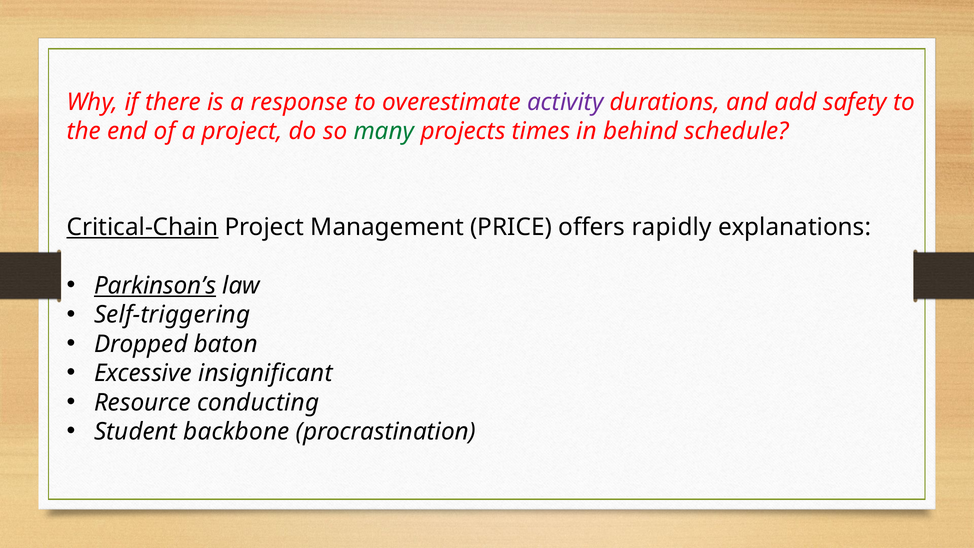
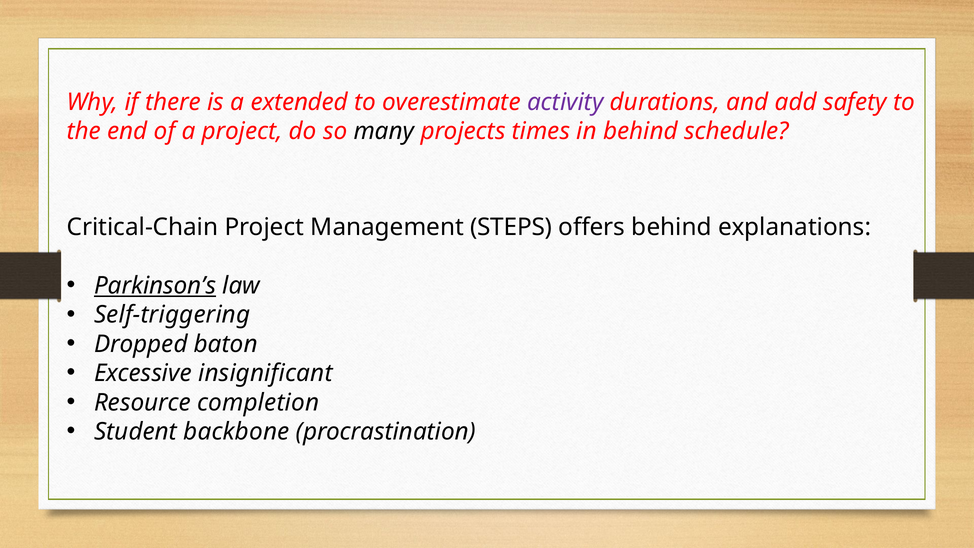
response: response -> extended (299, 102)
many colour: green -> black (384, 131)
Critical-Chain underline: present -> none (142, 227)
PRICE: PRICE -> STEPS (511, 227)
offers rapidly: rapidly -> behind (672, 227)
conducting: conducting -> completion (258, 402)
